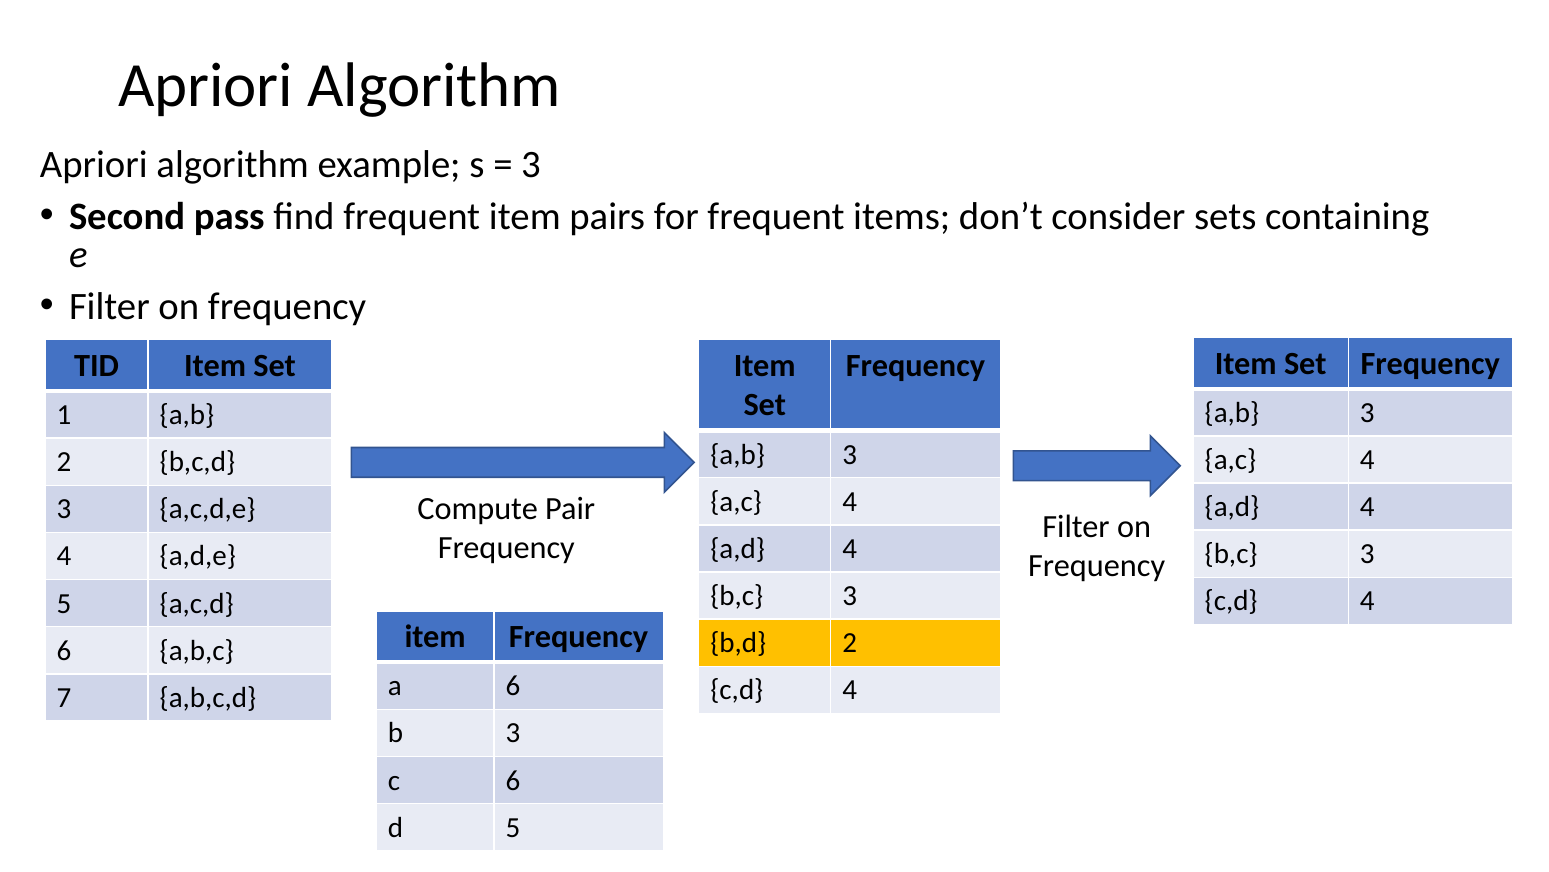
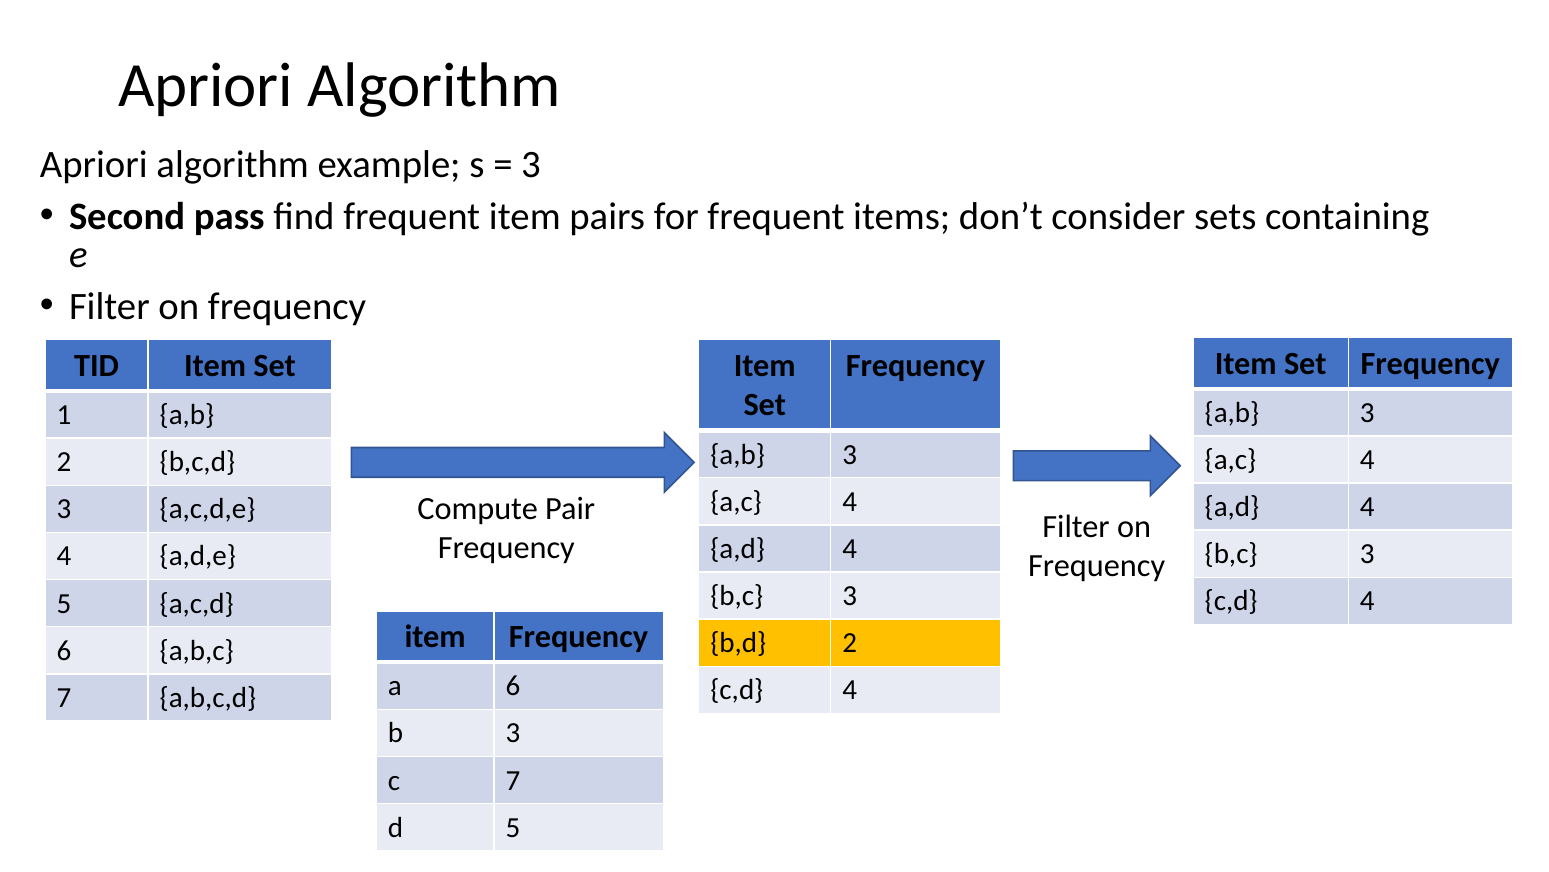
c 6: 6 -> 7 (513, 780)
